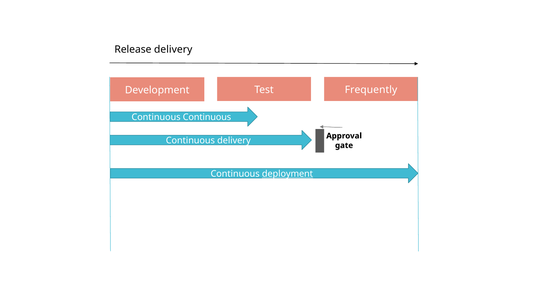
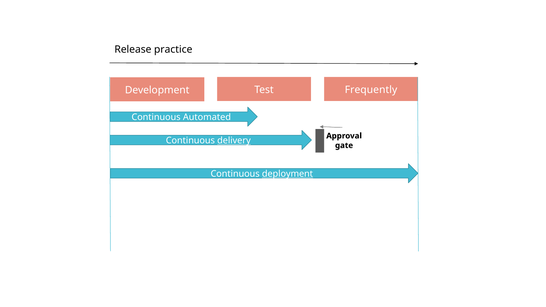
Release delivery: delivery -> practice (173, 49)
Continuous: Continuous -> Automated (207, 117)
delivery underline: none -> present (234, 141)
